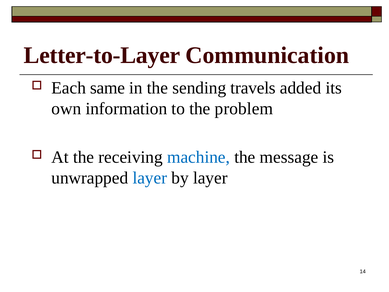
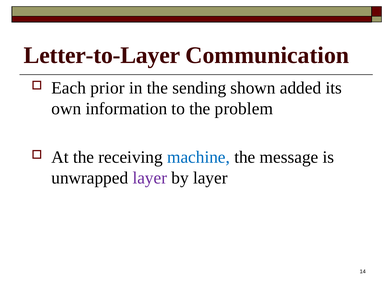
same: same -> prior (107, 88)
travels: travels -> shown (253, 88)
layer colour: blue -> purple (150, 178)
